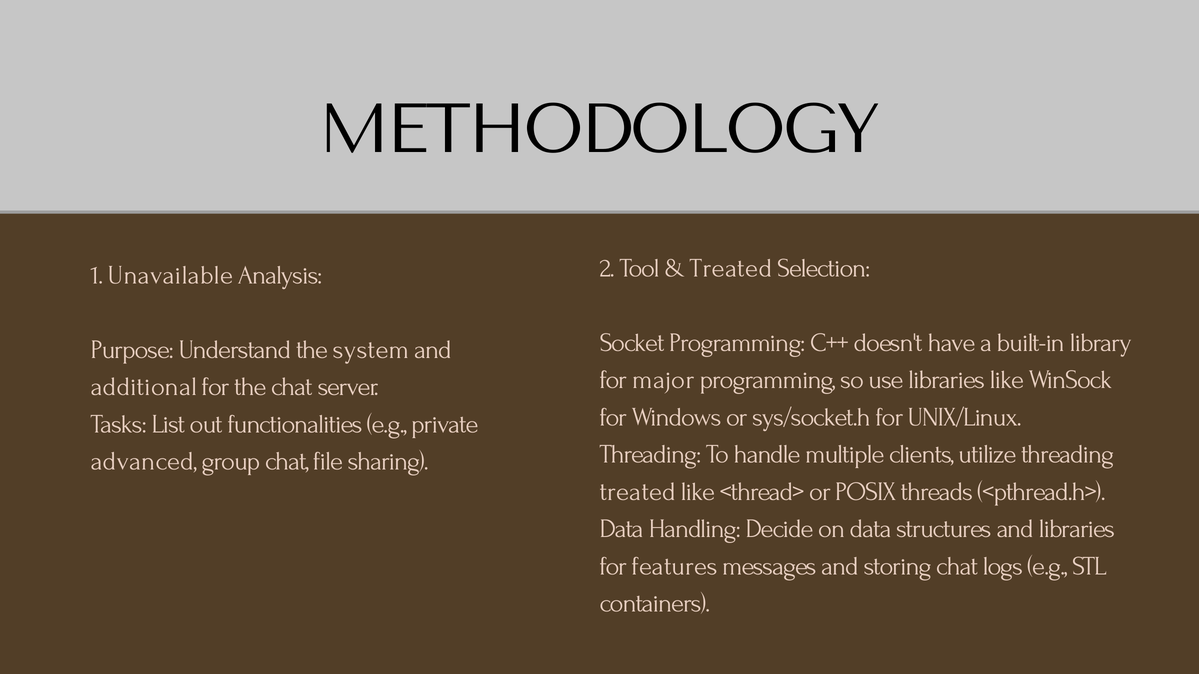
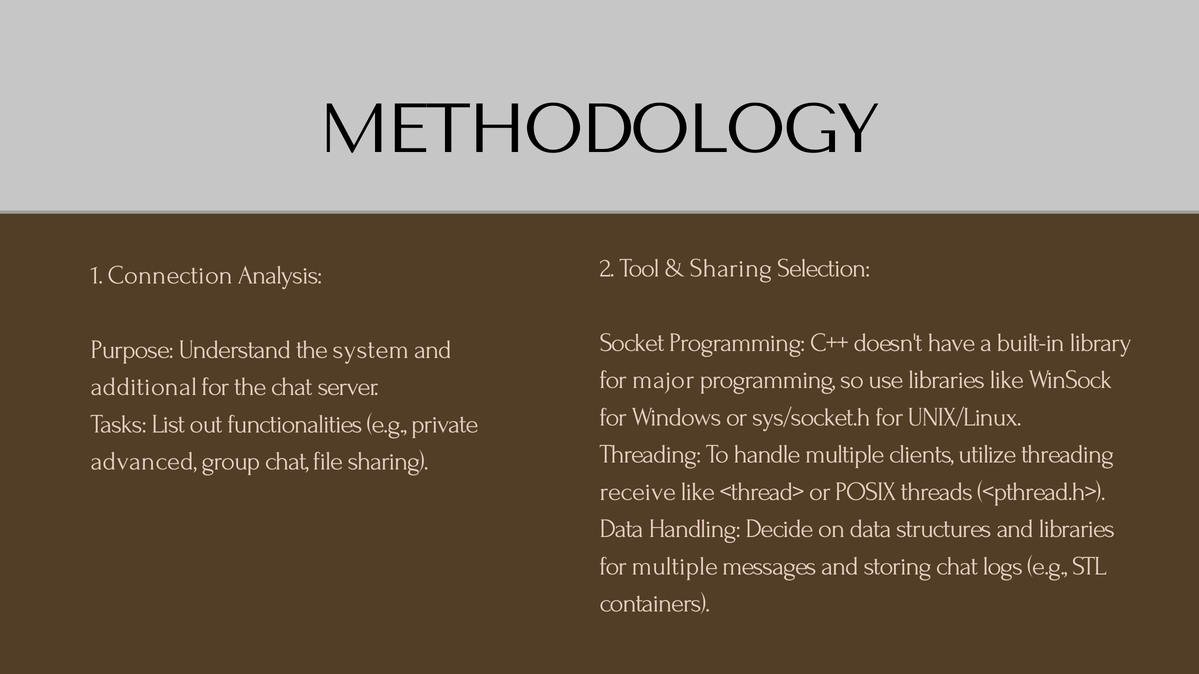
Treated: Treated -> Sharing (731, 268)
Unavailable: Unavailable -> Connection (171, 275)
treated: treated -> receive (638, 492)
for features: features -> multiple (675, 566)
